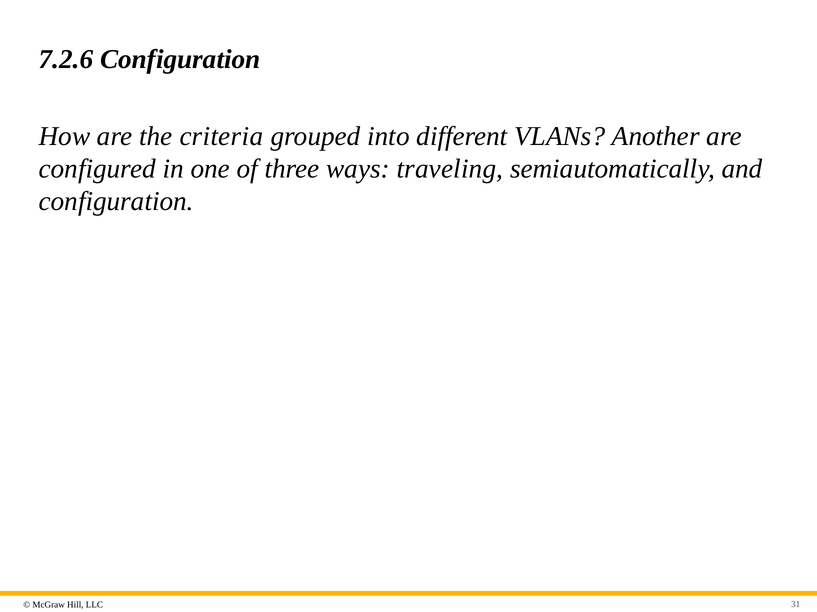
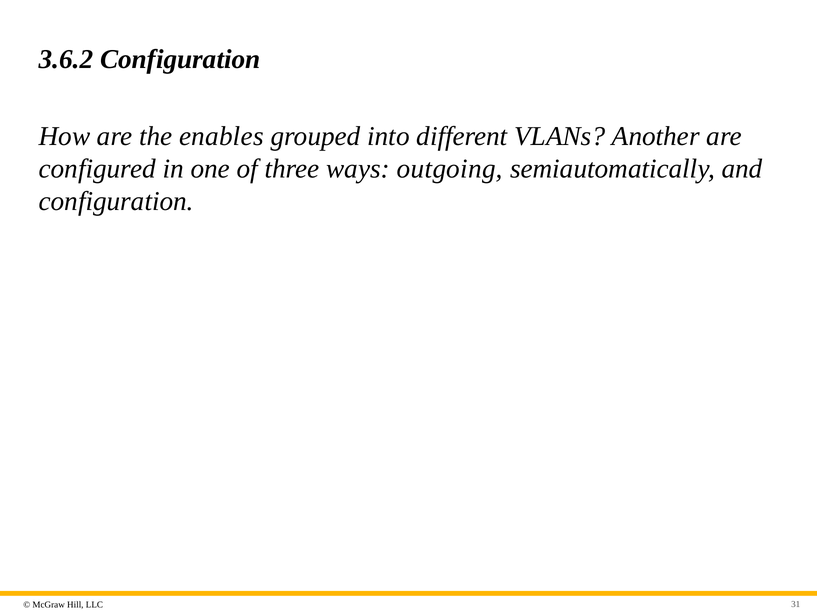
7.2.6: 7.2.6 -> 3.6.2 (66, 59)
criteria: criteria -> enables (221, 136)
traveling: traveling -> outgoing (450, 169)
